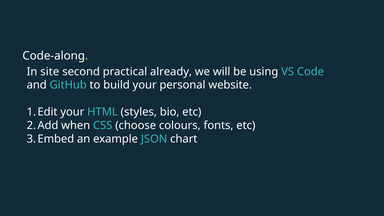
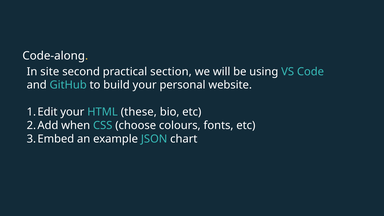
already: already -> section (171, 72)
styles: styles -> these (139, 112)
